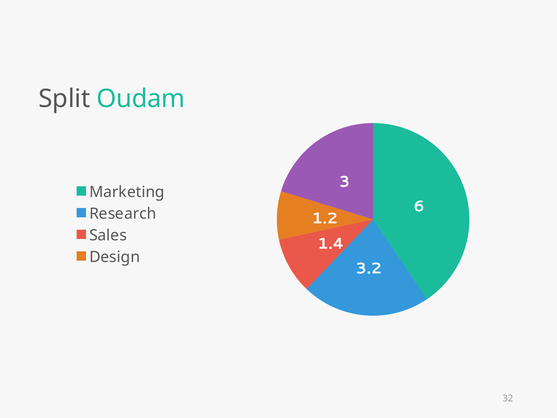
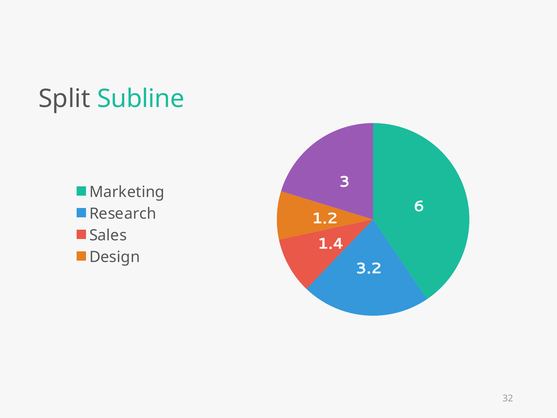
Oudam: Oudam -> Subline (141, 99)
